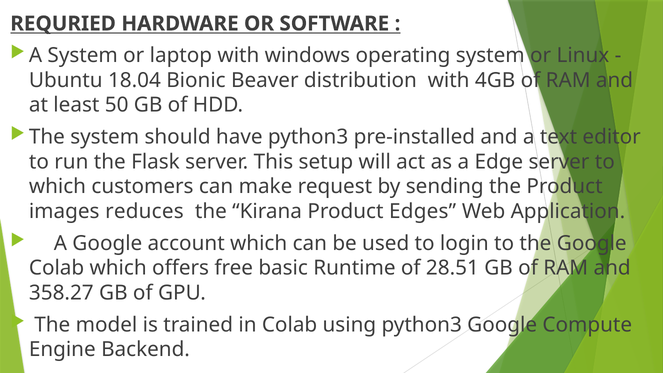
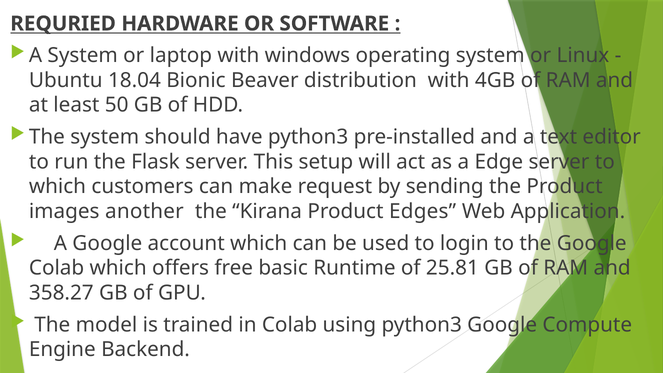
reduces: reduces -> another (144, 211)
28.51: 28.51 -> 25.81 (452, 268)
